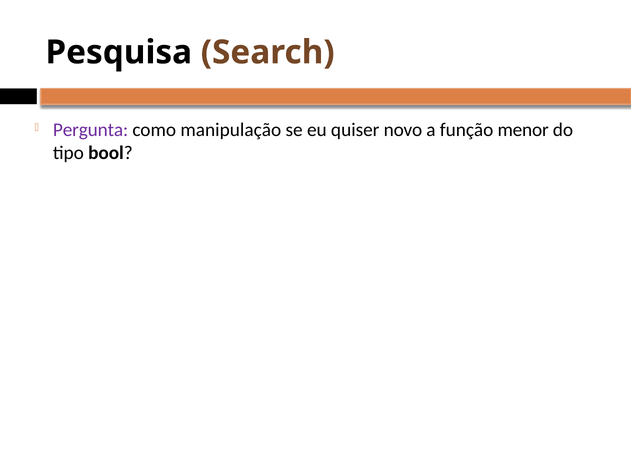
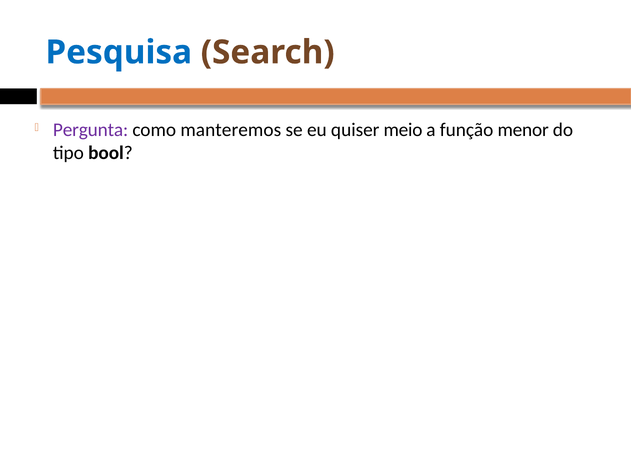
Pesquisa colour: black -> blue (119, 52)
manipulação: manipulação -> manteremos (231, 129)
novo: novo -> meio (403, 129)
